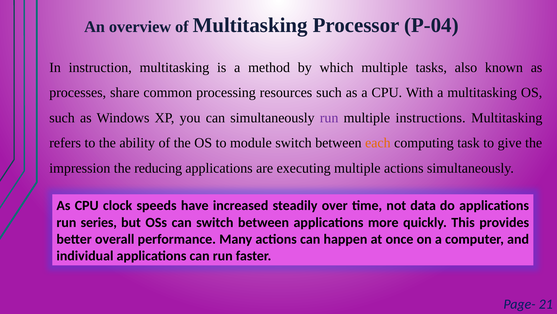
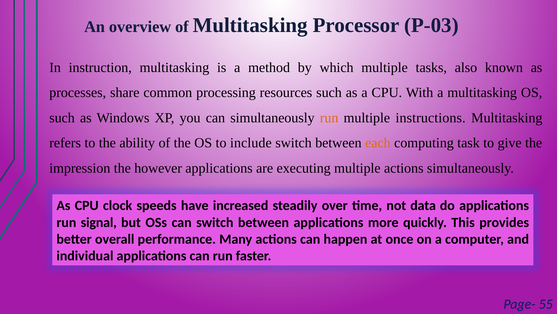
P-04: P-04 -> P-03 (431, 25)
run colour: purple -> orange (329, 118)
module: module -> include (251, 143)
reducing: reducing -> however (158, 168)
series: series -> signal (99, 222)
21: 21 -> 55 (546, 304)
